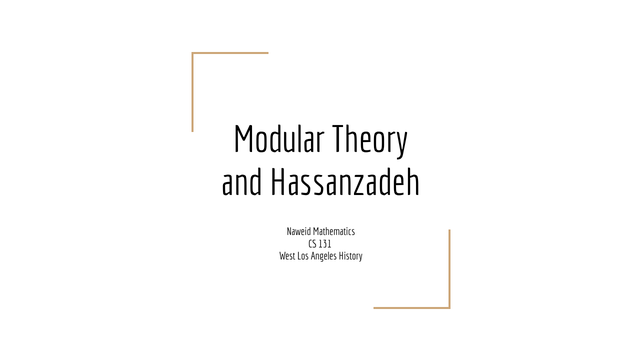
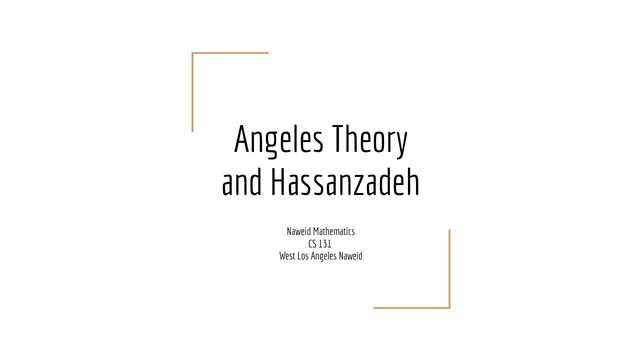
Modular: Modular -> Angeles (279, 140)
Angeles History: History -> Naweid (351, 256)
